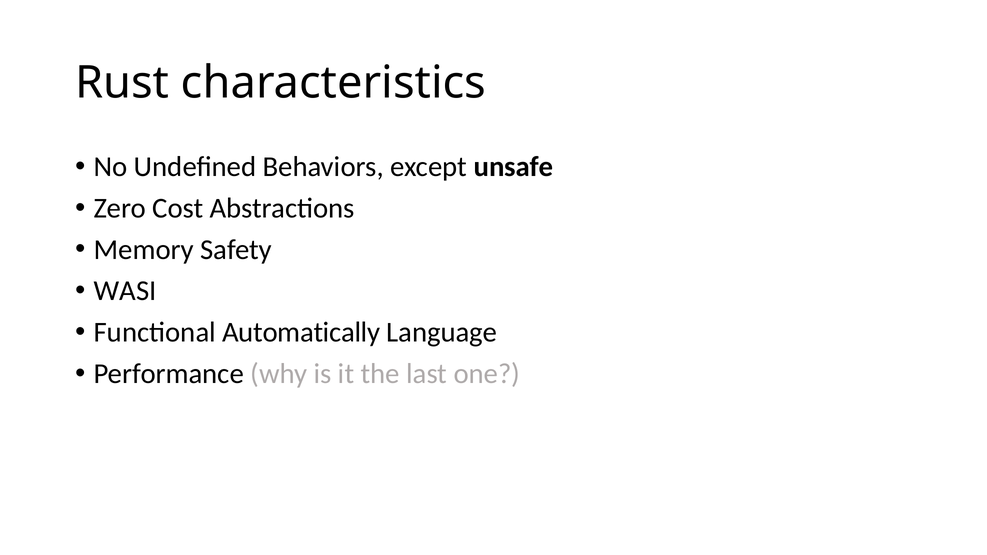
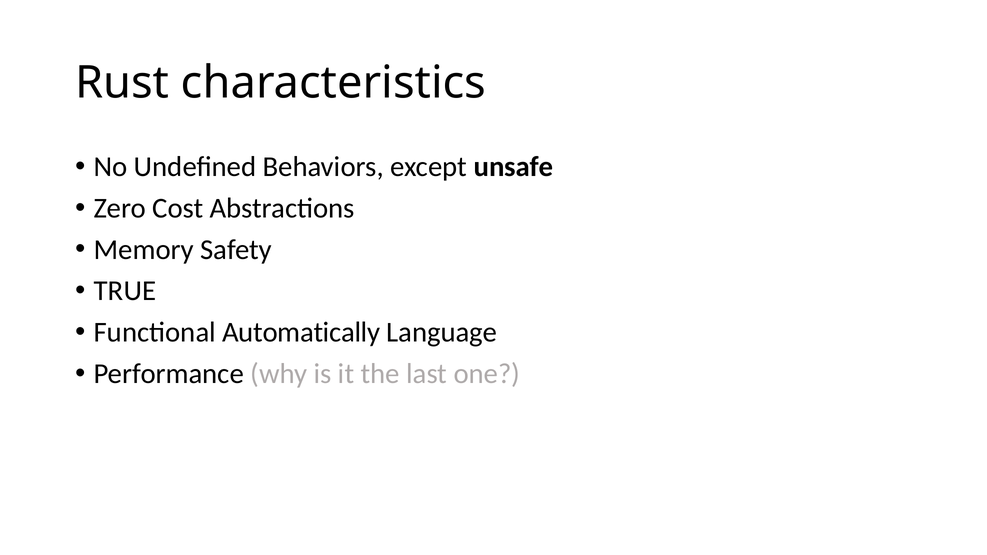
WASI: WASI -> TRUE (125, 291)
